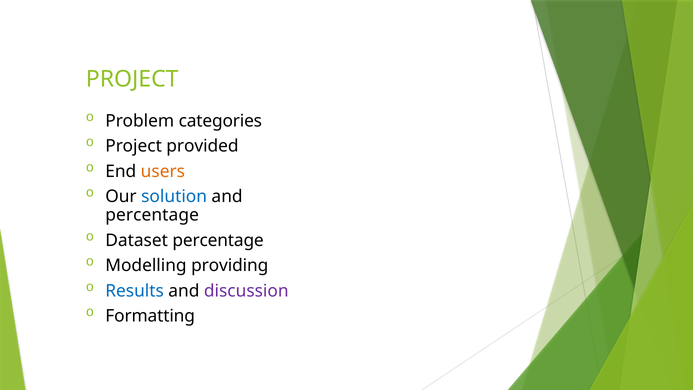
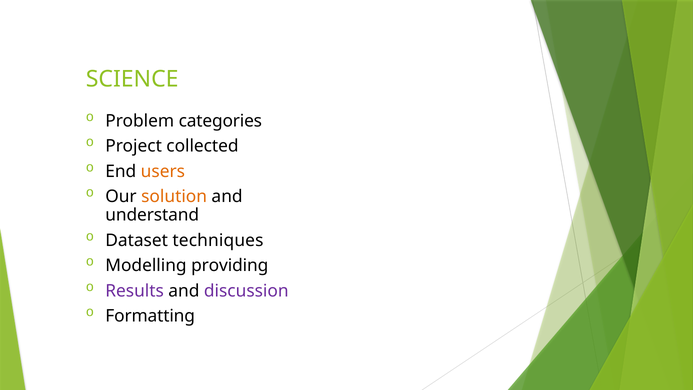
PROJECT: PROJECT -> SCIENCE (132, 79)
provided: provided -> collected (202, 146)
solution colour: blue -> orange (174, 196)
percentage: percentage -> understand (152, 215)
Dataset percentage: percentage -> techniques (218, 240)
Results colour: blue -> purple (135, 291)
